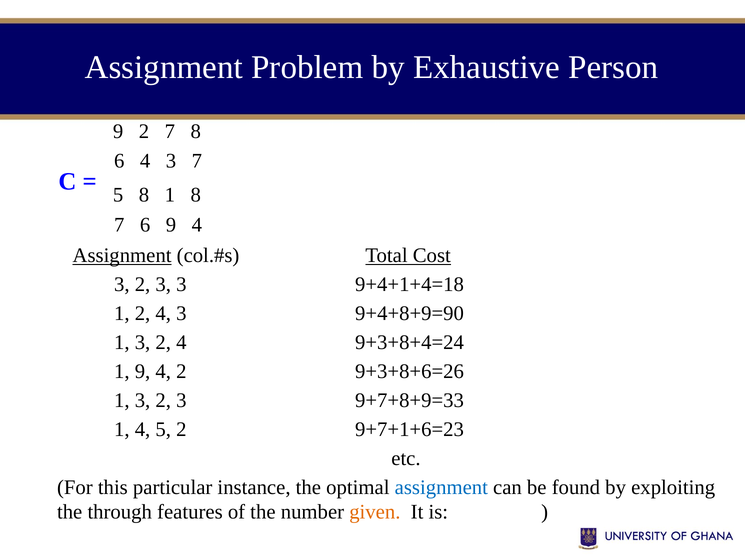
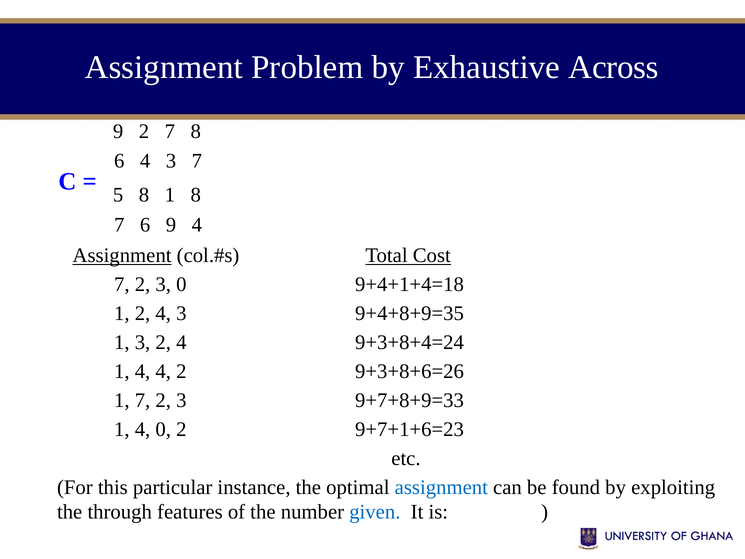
Person: Person -> Across (614, 67)
3: 3 -> 7 (122, 284)
3 3: 3 -> 0 (181, 284)
9+4+8+9=90: 9+4+8+9=90 -> 9+4+8+9=35 (410, 313)
9: 9 -> 4 (143, 371)
3: 3 -> 7 (143, 400)
4 5: 5 -> 0 (163, 429)
given colour: orange -> blue (375, 512)
